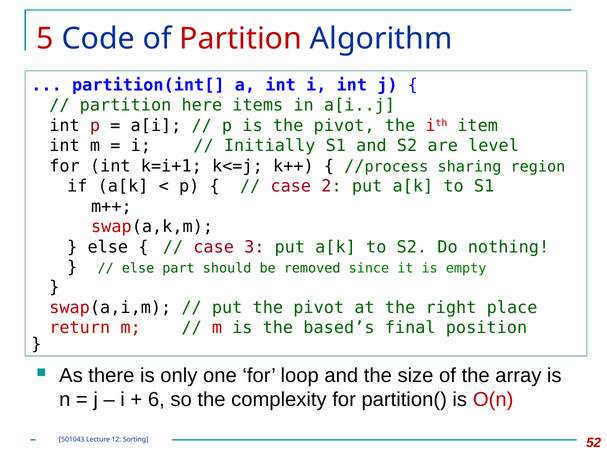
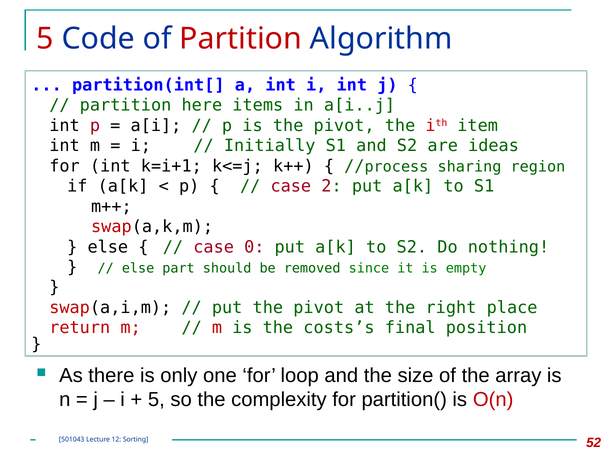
level: level -> ideas (494, 146)
3: 3 -> 0 (254, 247)
based’s: based’s -> costs’s (339, 328)
6: 6 -> 5 (156, 400)
